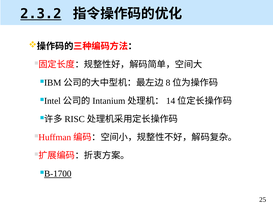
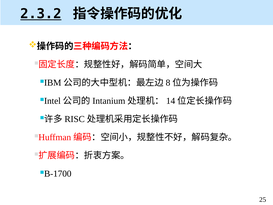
B-1700 underline: present -> none (58, 174)
